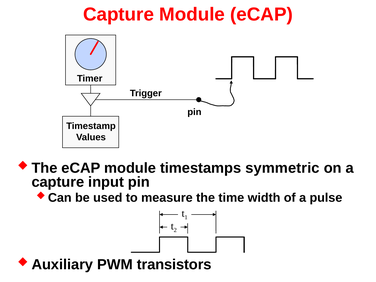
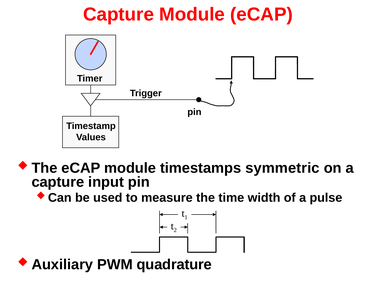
transistors: transistors -> quadrature (174, 264)
